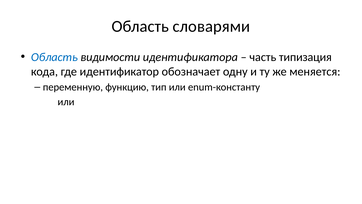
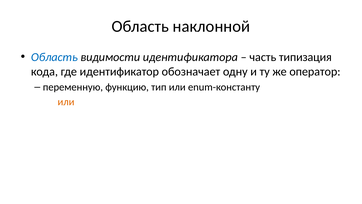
словарями: словарями -> наклонной (211, 26)
меняется: меняется -> оператор (315, 71)
или colour: black -> orange (66, 102)
